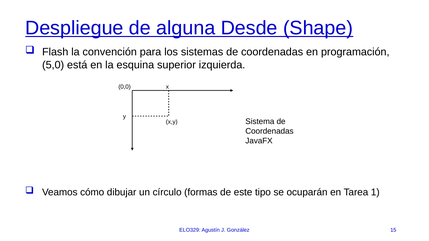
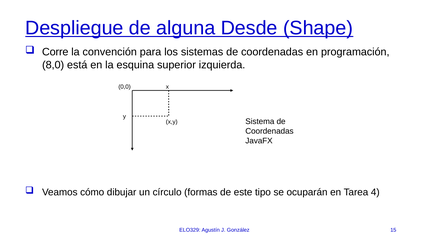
Flash: Flash -> Corre (55, 52)
5,0: 5,0 -> 8,0 (53, 65)
1: 1 -> 4 (375, 192)
